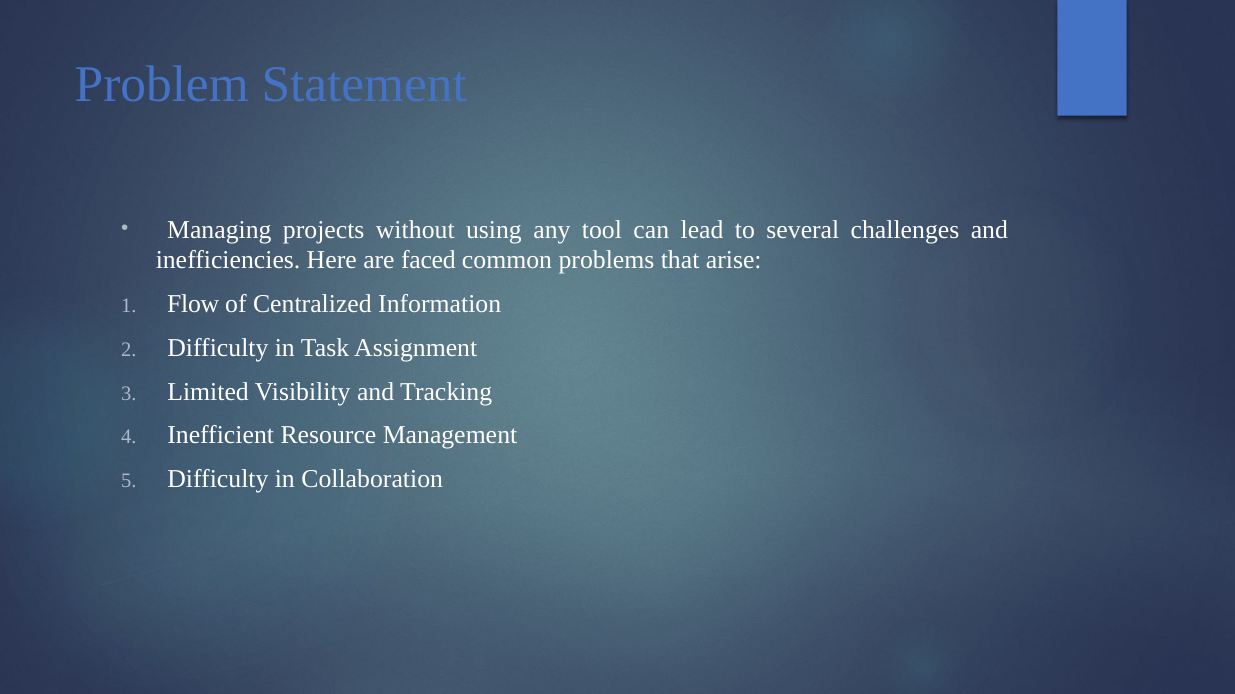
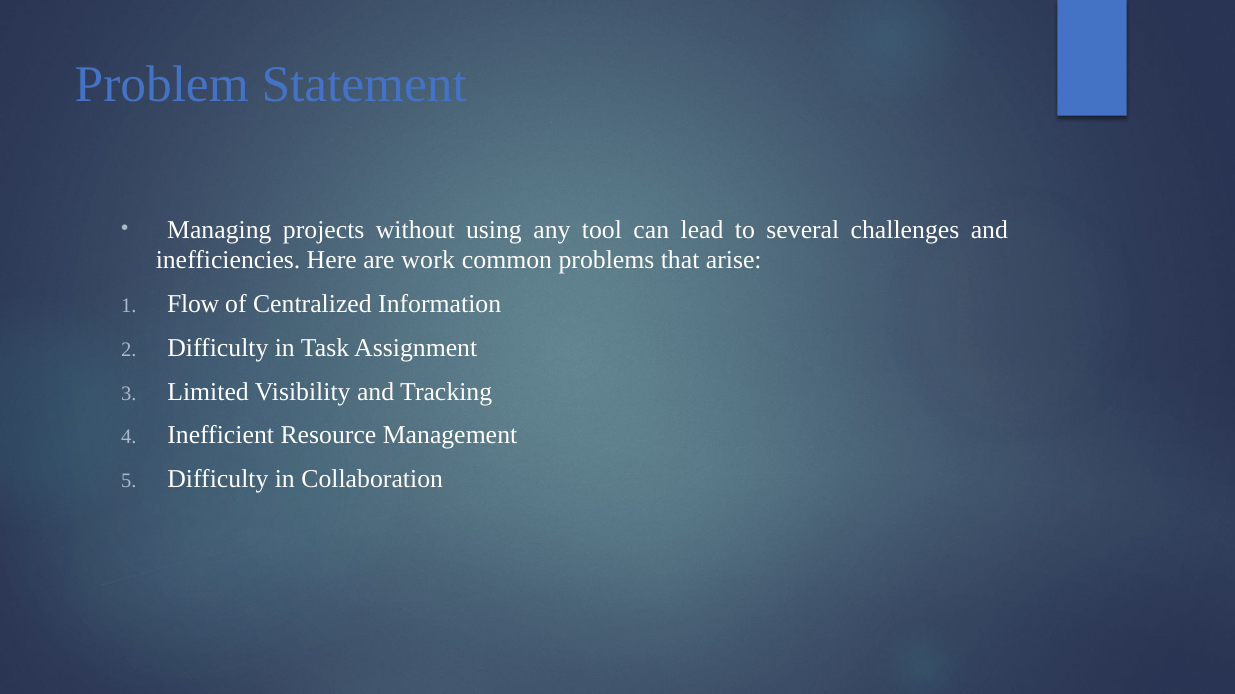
faced: faced -> work (428, 261)
